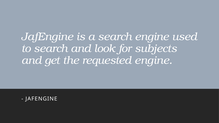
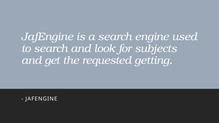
requested engine: engine -> getting (154, 60)
